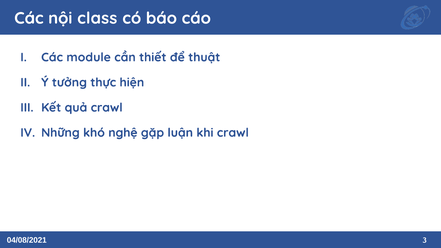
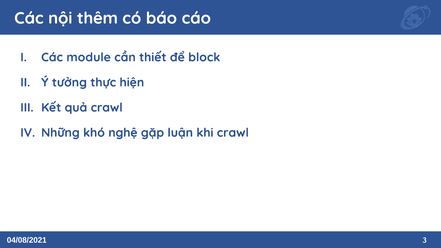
class: class -> thêm (97, 18)
thuật: thuật -> block (204, 57)
